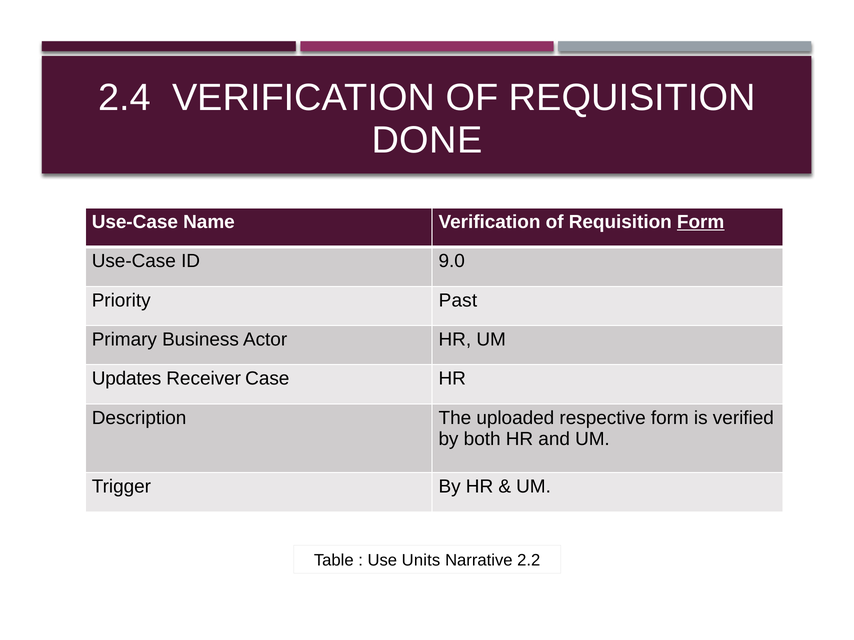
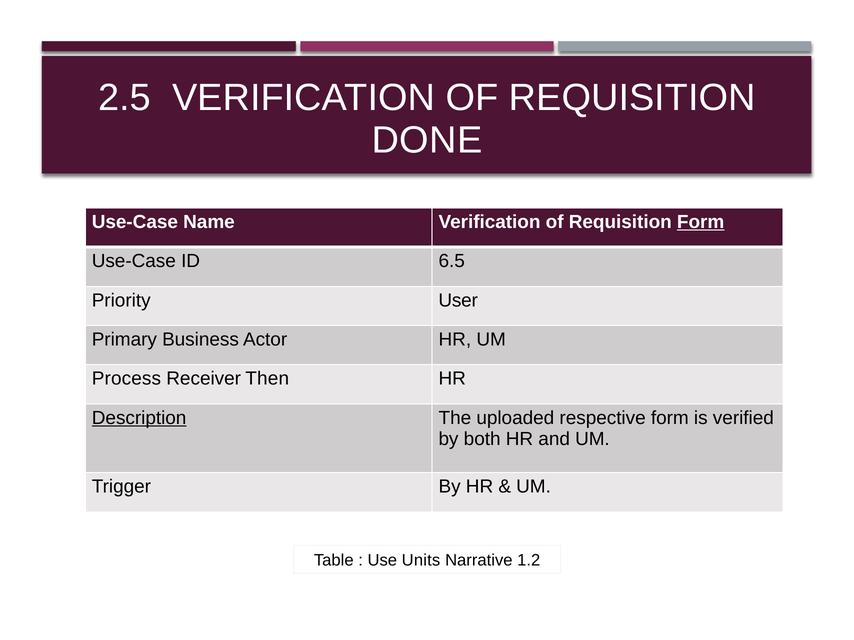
2.4: 2.4 -> 2.5 (125, 98)
9.0: 9.0 -> 6.5 (452, 261)
Past: Past -> User (458, 301)
Updates: Updates -> Process (126, 379)
Case: Case -> Then (267, 379)
Description underline: none -> present (139, 418)
2.2: 2.2 -> 1.2 (529, 561)
